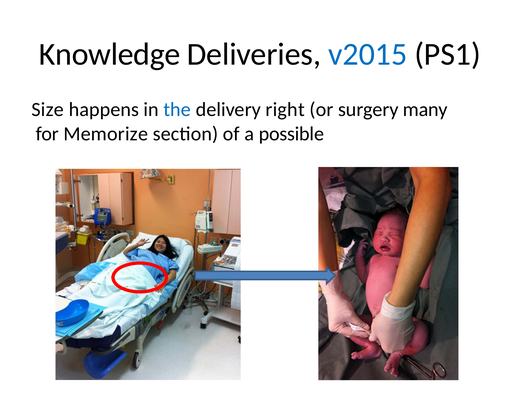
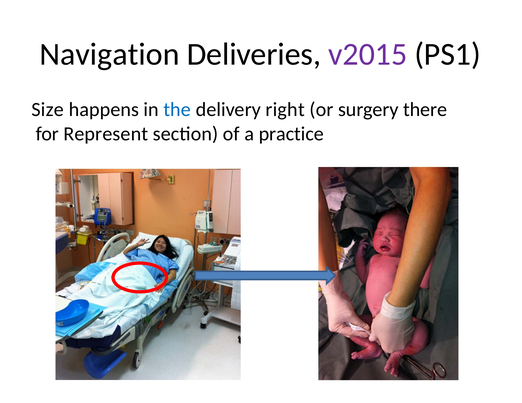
Knowledge: Knowledge -> Navigation (109, 54)
v2015 colour: blue -> purple (368, 54)
many: many -> there (425, 110)
Memorize: Memorize -> Represent (106, 134)
possible: possible -> practice (291, 134)
